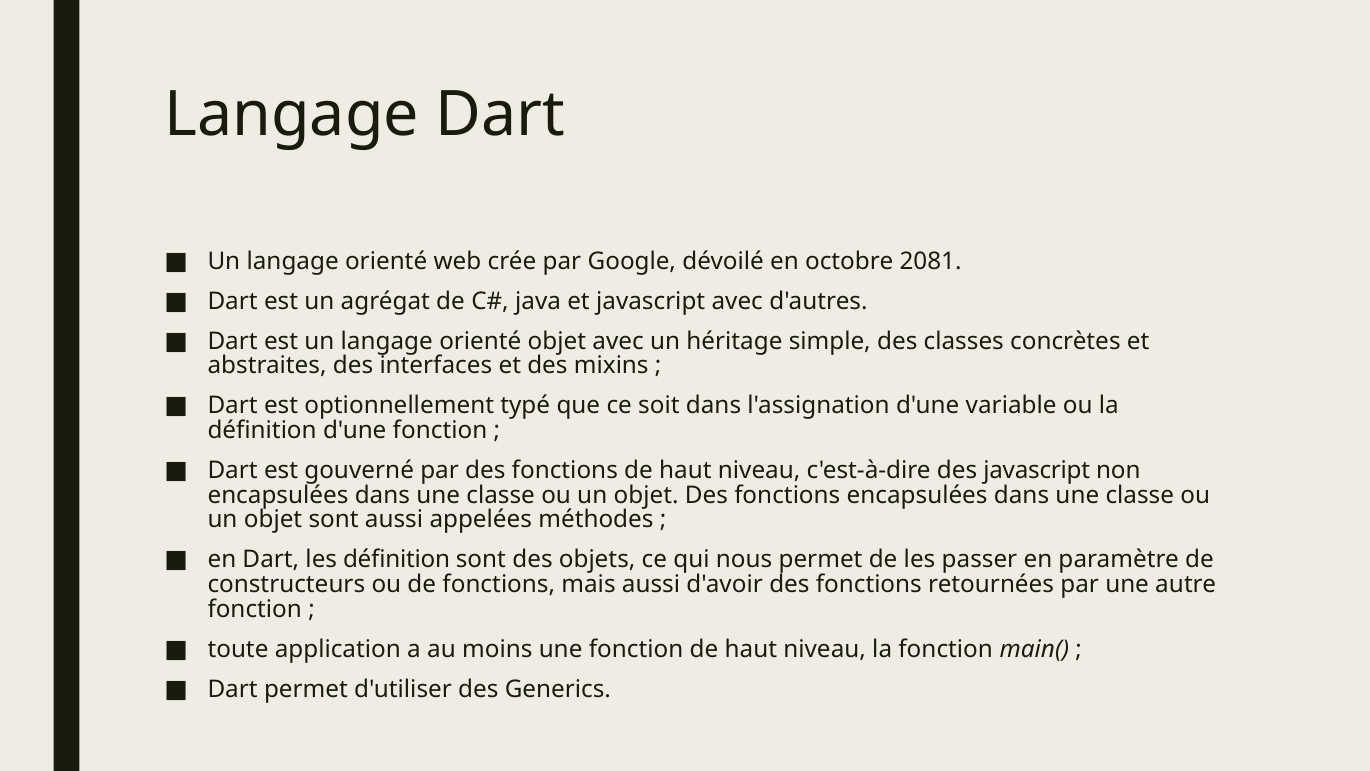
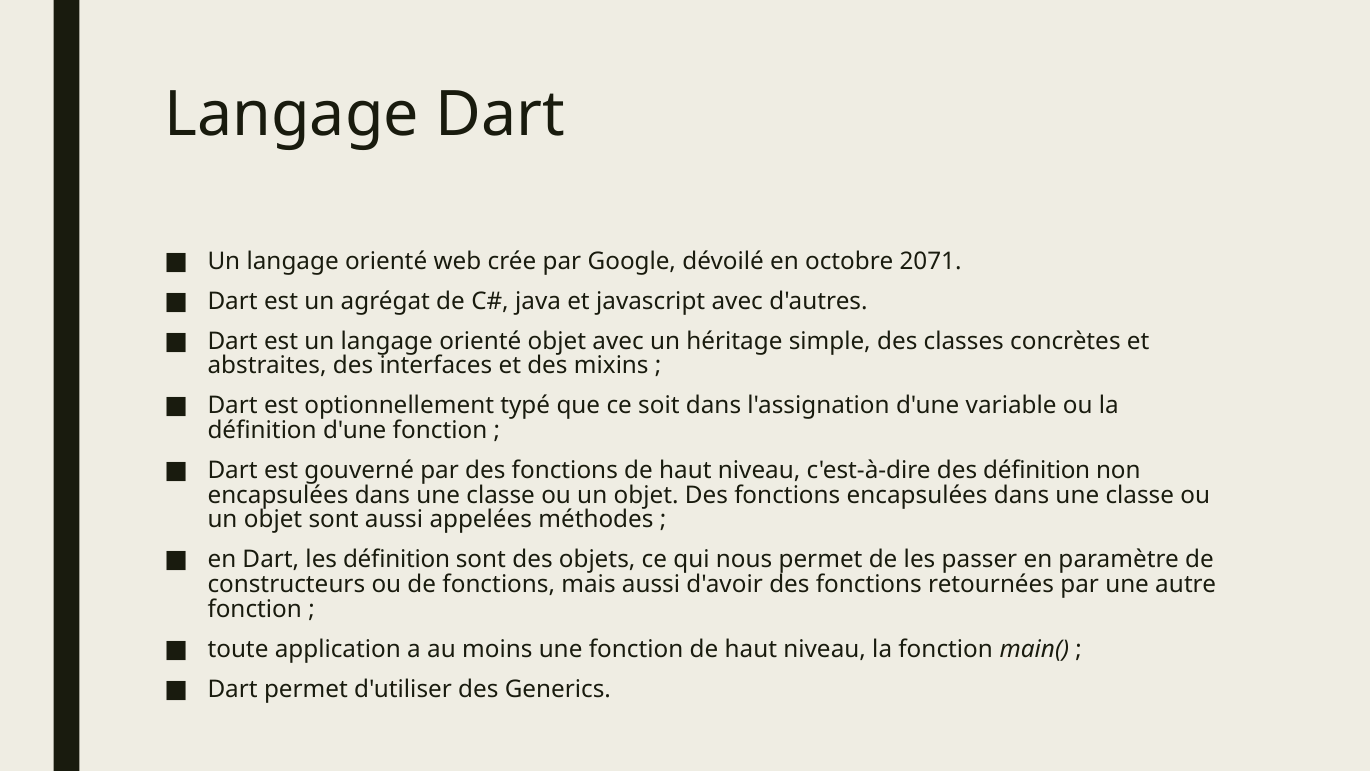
2081: 2081 -> 2071 (931, 261)
des javascript: javascript -> définition (1037, 470)
